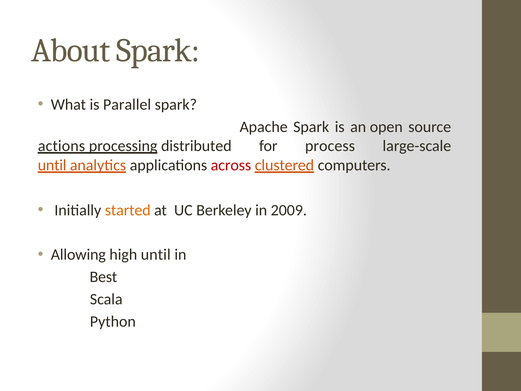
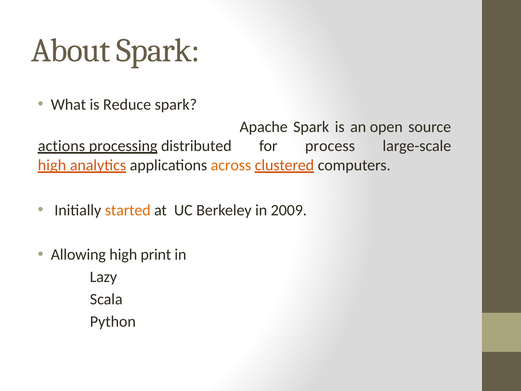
Parallel: Parallel -> Reduce (127, 104)
until: until -> high (52, 165)
across colour: red -> orange (231, 165)
high until: until -> print (156, 255)
Best: Best -> Lazy (103, 277)
